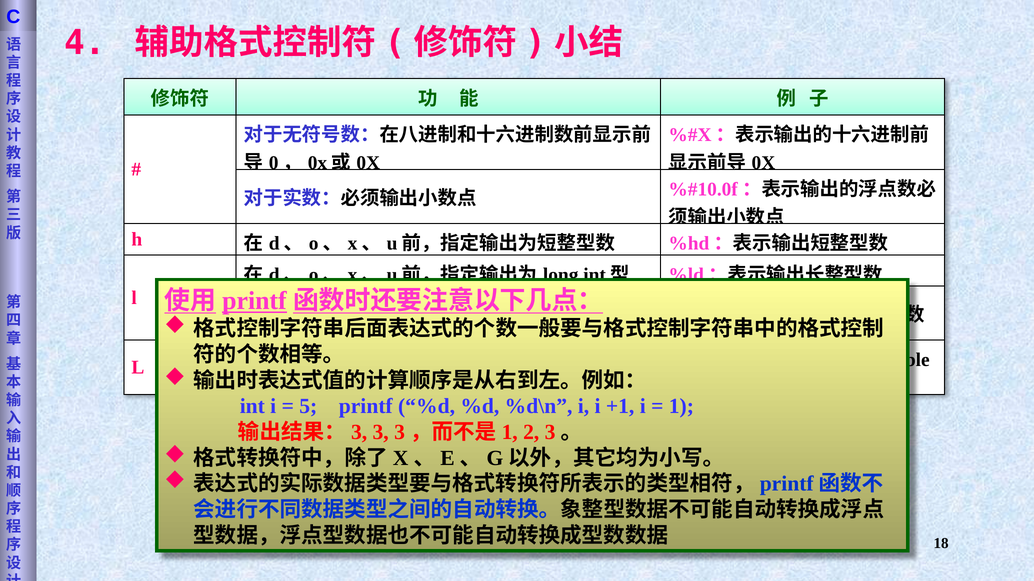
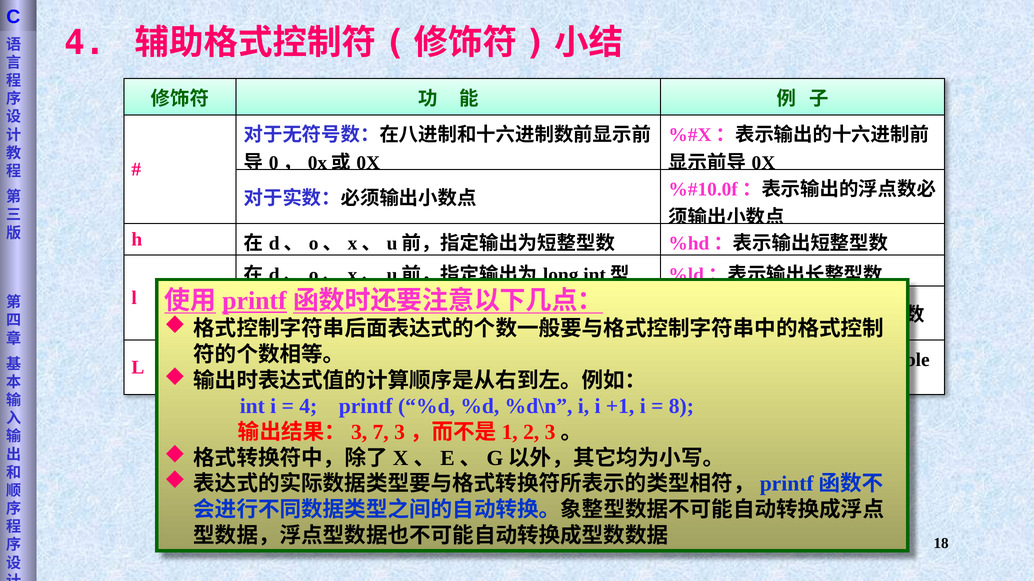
5: 5 -> 4 (308, 407)
1: 1 -> 8 (681, 407)
3: 3 -> 7 (381, 433)
